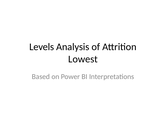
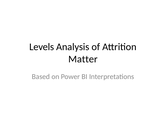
Lowest: Lowest -> Matter (83, 59)
